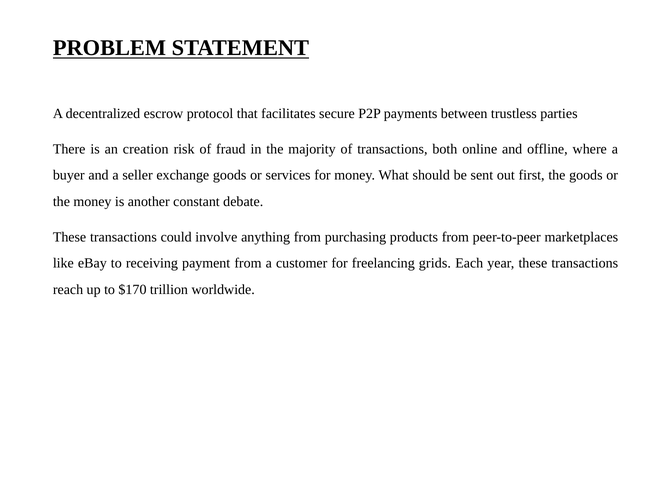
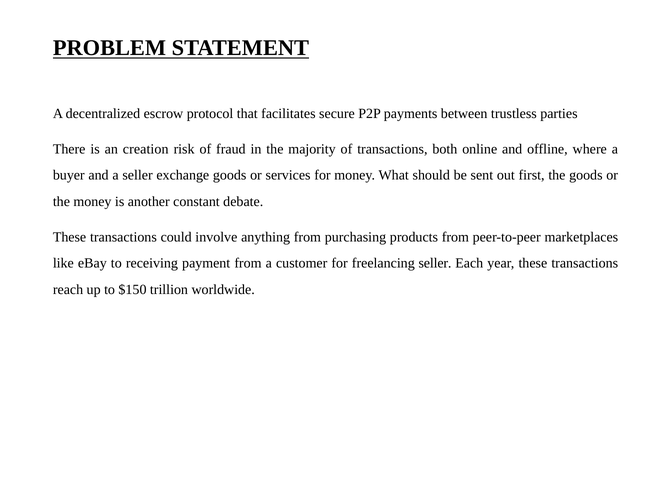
freelancing grids: grids -> seller (435, 263)
$170: $170 -> $150 (132, 290)
